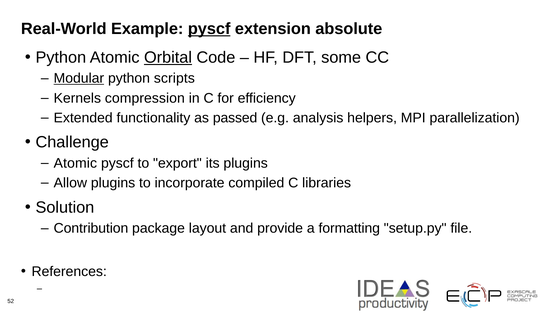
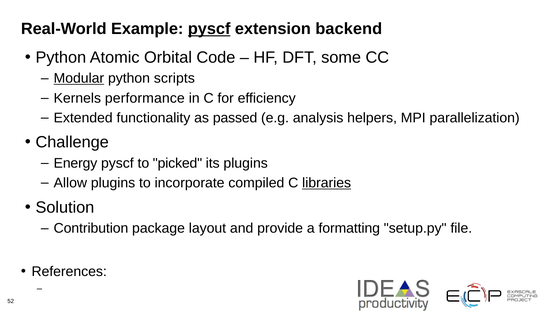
absolute: absolute -> backend (349, 29)
Orbital underline: present -> none (168, 57)
compression: compression -> performance (145, 98)
Atomic: Atomic -> Energy (75, 163)
export: export -> picked (177, 163)
libraries underline: none -> present (327, 183)
